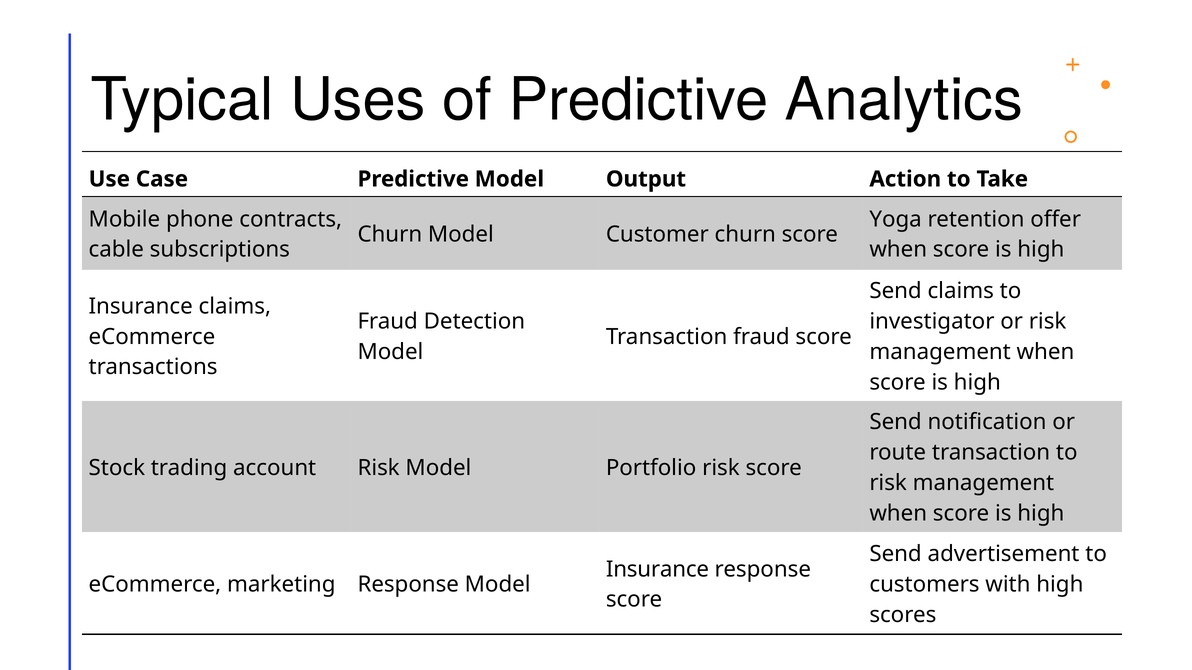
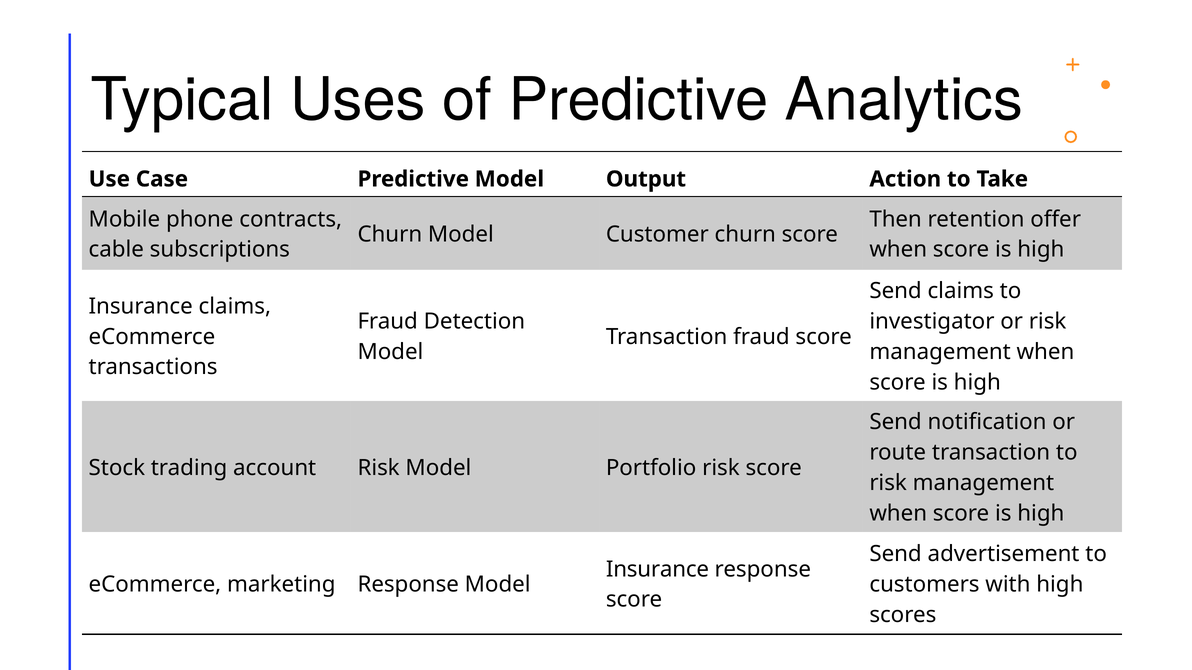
Yoga: Yoga -> Then (896, 219)
